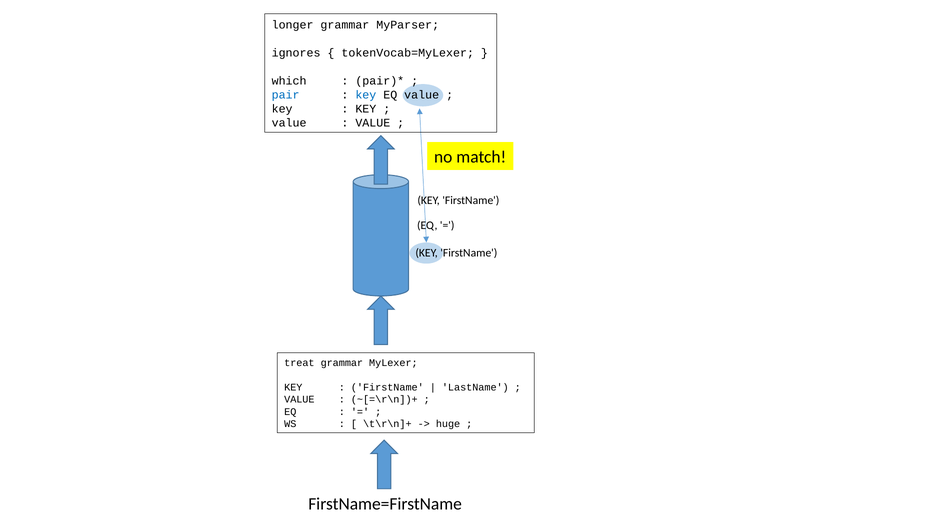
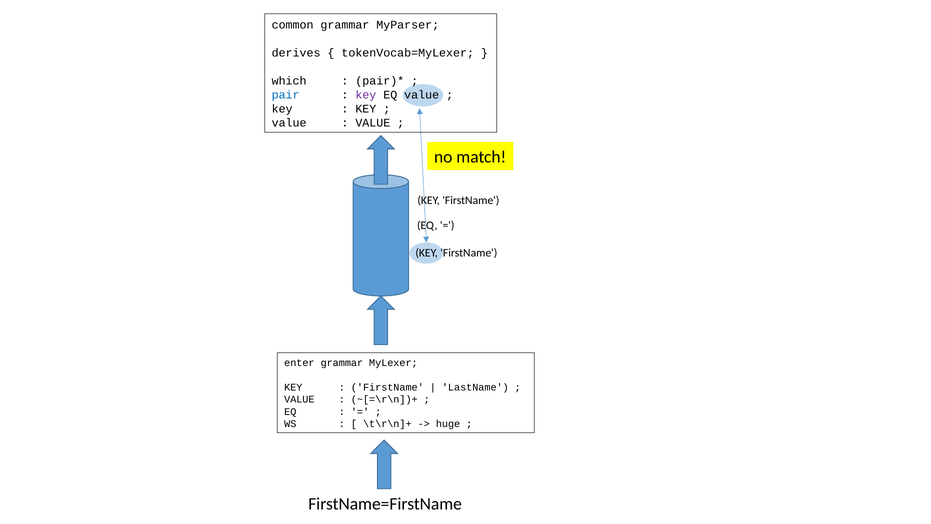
longer: longer -> common (293, 25)
ignores: ignores -> derives (296, 53)
key colour: blue -> purple (366, 95)
treat: treat -> enter (299, 363)
